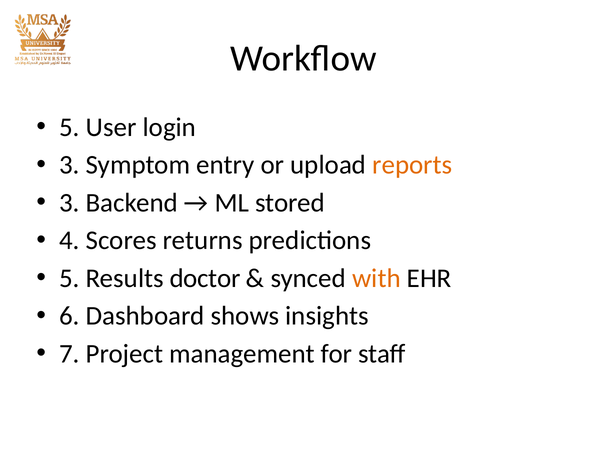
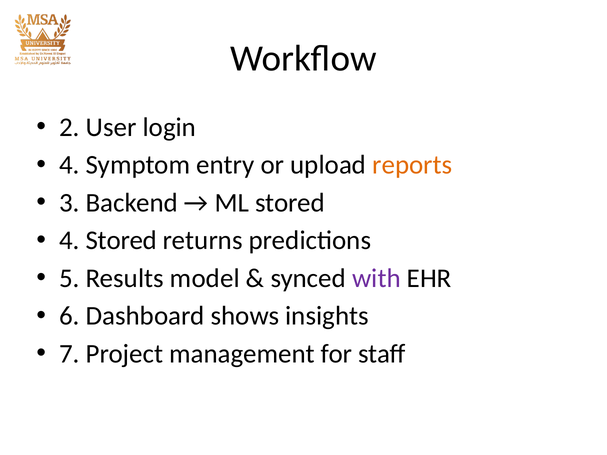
5: 5 -> 2 (69, 127)
3: 3 -> 4 (69, 165)
4 Scores: Scores -> Stored (121, 241)
doctor: doctor -> model (205, 278)
with colour: orange -> purple (376, 278)
